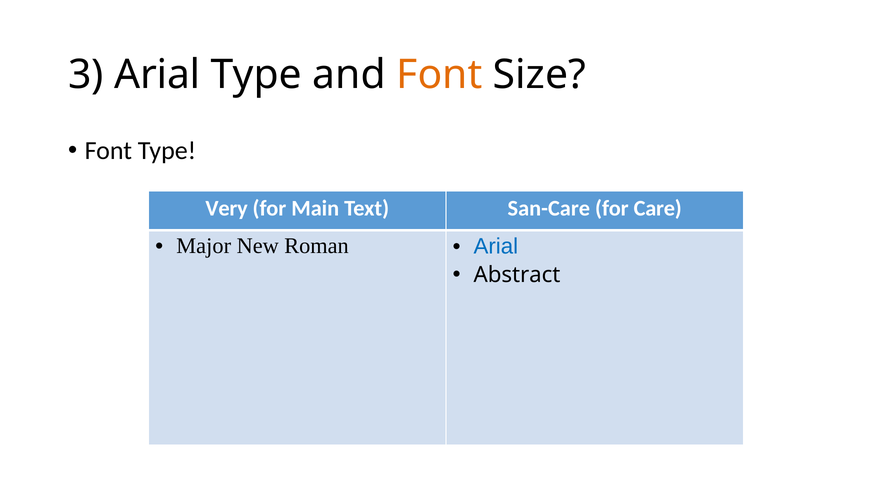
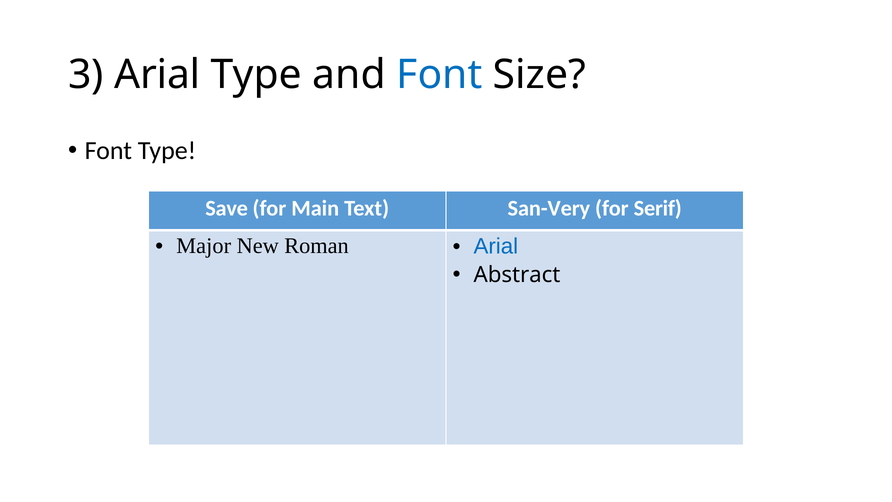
Font colour: orange -> blue (439, 75)
Very: Very -> Save (227, 208)
San-Care: San-Care -> San-Very (549, 208)
Care: Care -> Serif (658, 208)
